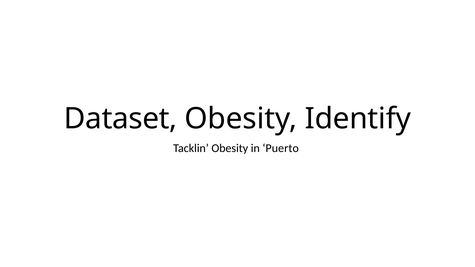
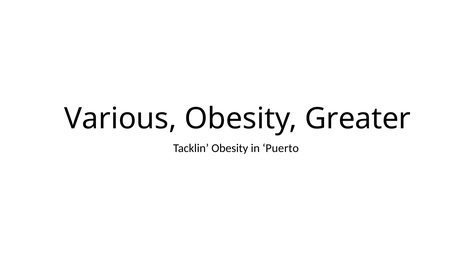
Dataset: Dataset -> Various (120, 119)
Identify: Identify -> Greater (358, 119)
